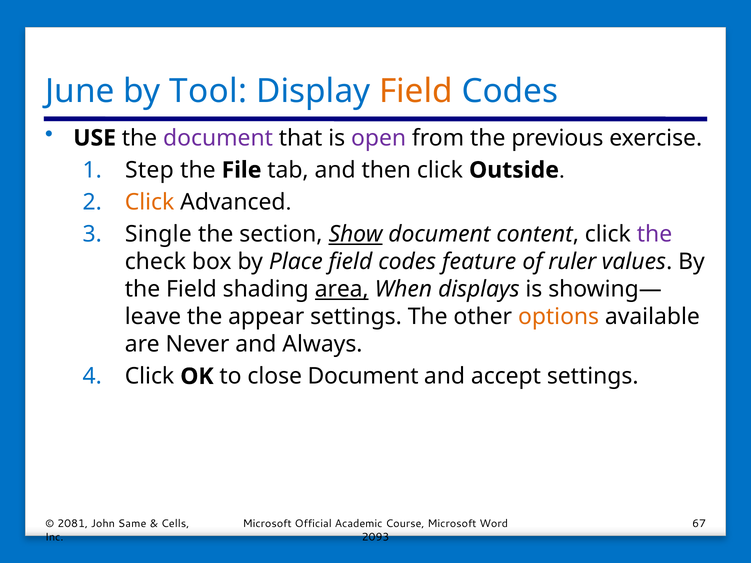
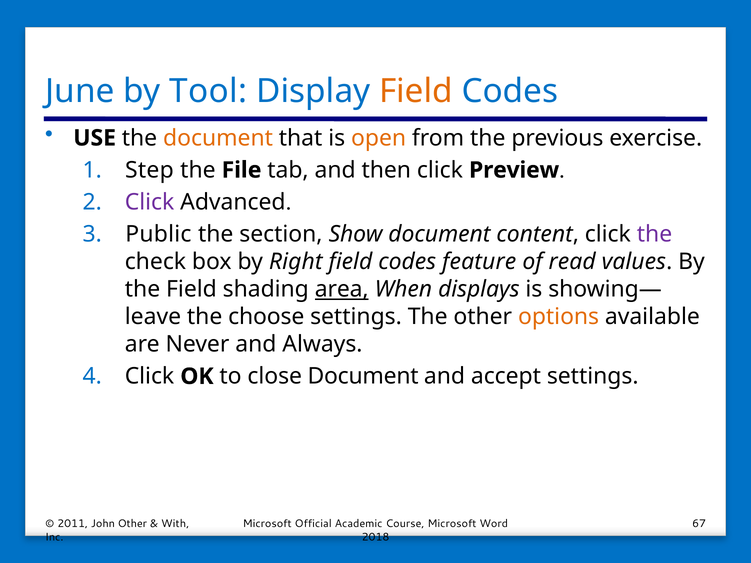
document colour: purple -> orange (218, 138)
open colour: purple -> orange (379, 138)
Outside: Outside -> Preview (514, 170)
Click colour: orange -> purple (150, 202)
Single: Single -> Public (158, 234)
Show underline: present -> none (356, 234)
Place: Place -> Right (296, 262)
ruler: ruler -> read (572, 262)
appear: appear -> choose (266, 317)
2081: 2081 -> 2011 (73, 524)
John Same: Same -> Other (132, 524)
Cells: Cells -> With (175, 524)
2093: 2093 -> 2018 (376, 537)
